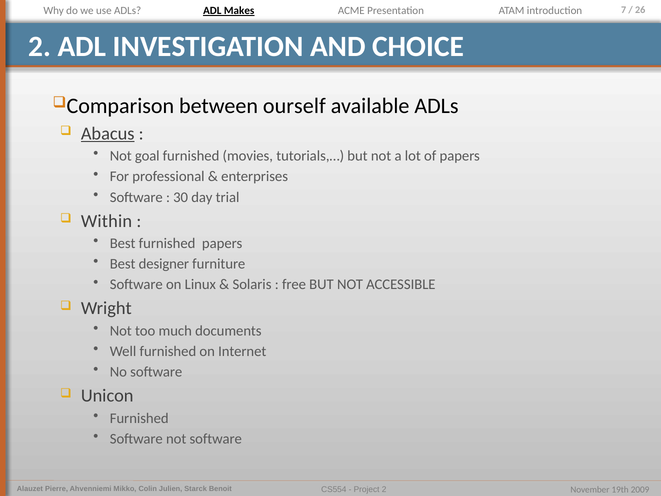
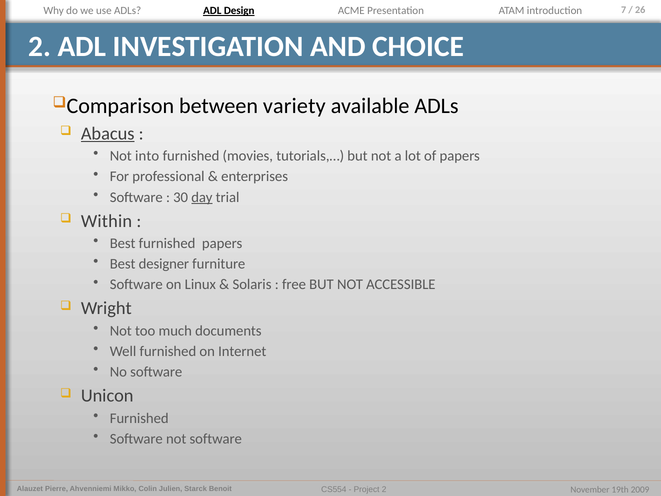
Makes: Makes -> Design (239, 11)
ourself: ourself -> variety (294, 106)
goal: goal -> into (147, 156)
day underline: none -> present (202, 197)
